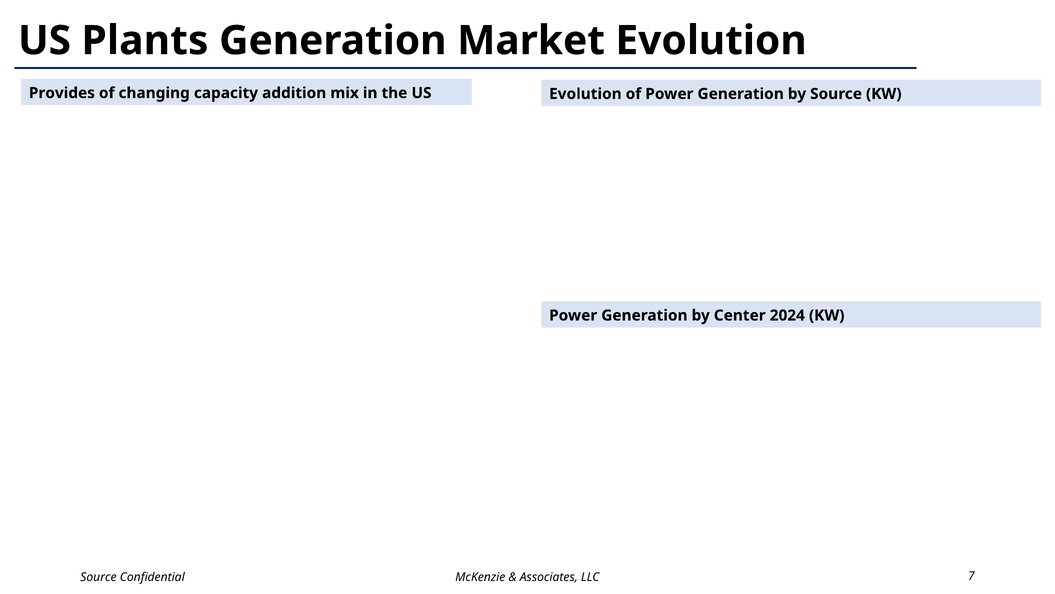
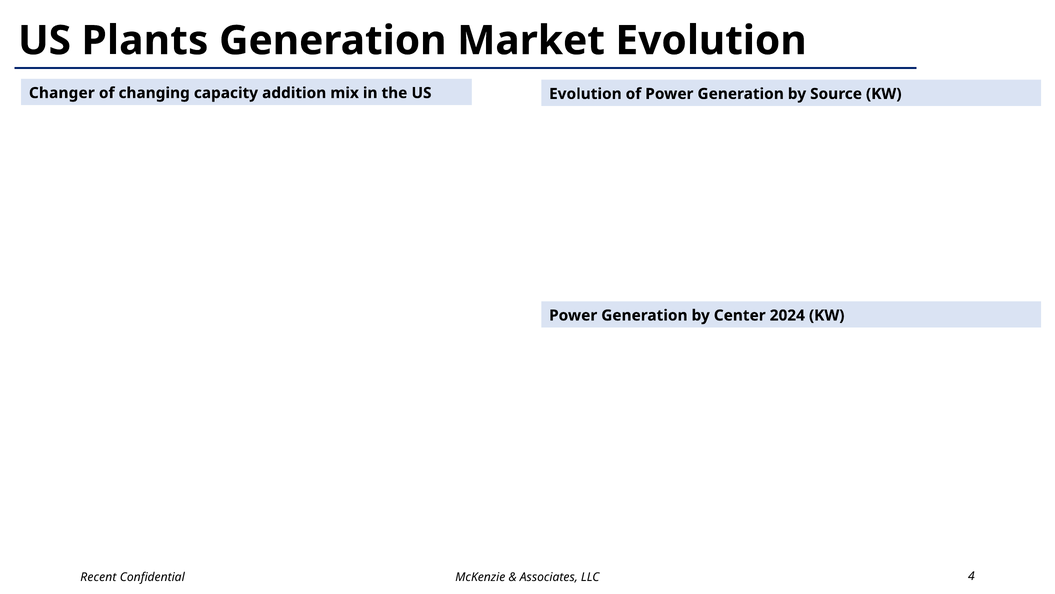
Provides: Provides -> Changer (62, 93)
Source: Source -> Recent (98, 577)
7: 7 -> 4 (971, 576)
